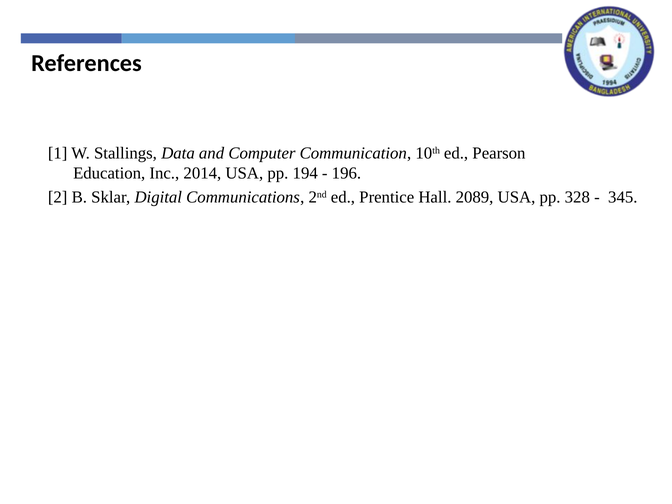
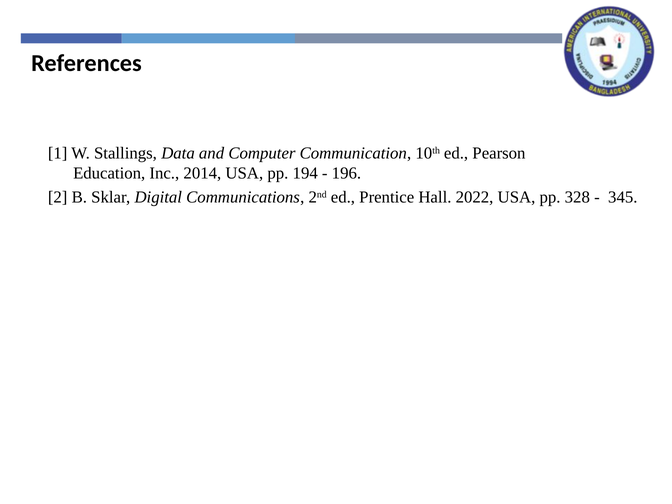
2089: 2089 -> 2022 (475, 197)
